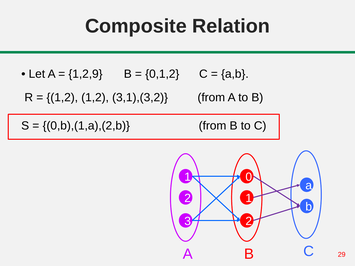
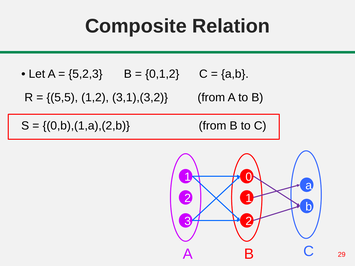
1,2,9: 1,2,9 -> 5,2,3 (86, 74)
1,2: 1,2 -> 5,5 (62, 97)
